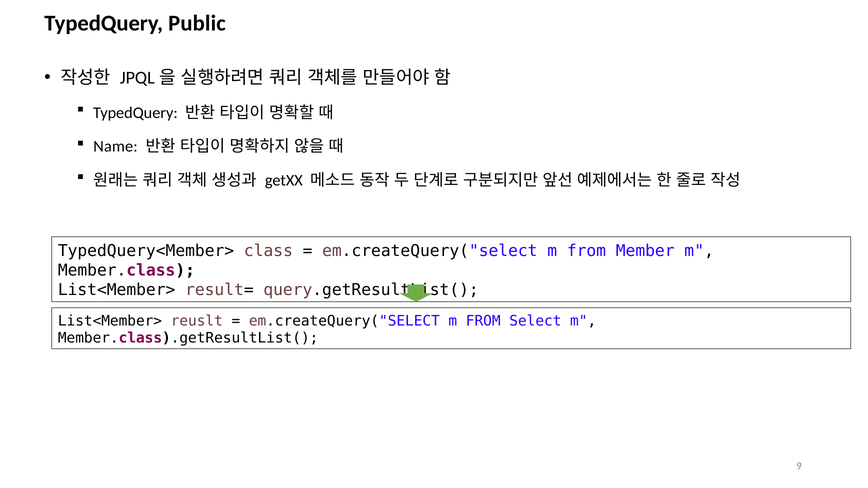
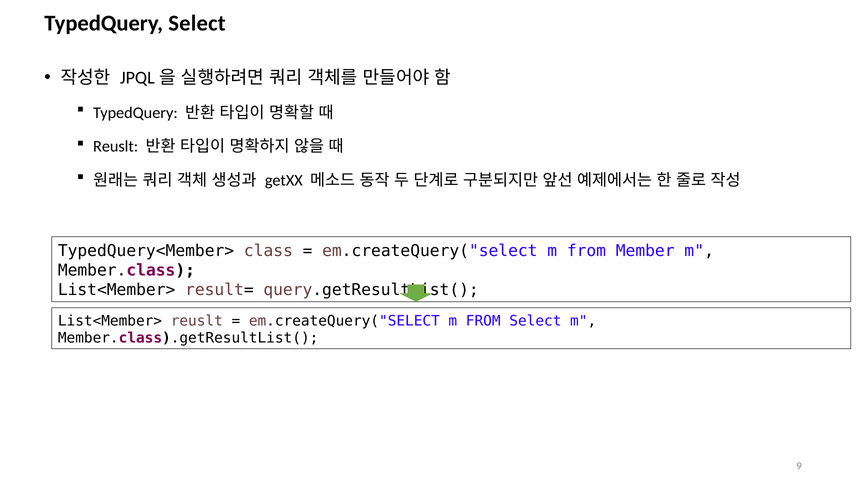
TypedQuery Public: Public -> Select (197, 24)
Name: Name -> Reuslt (116, 147)
